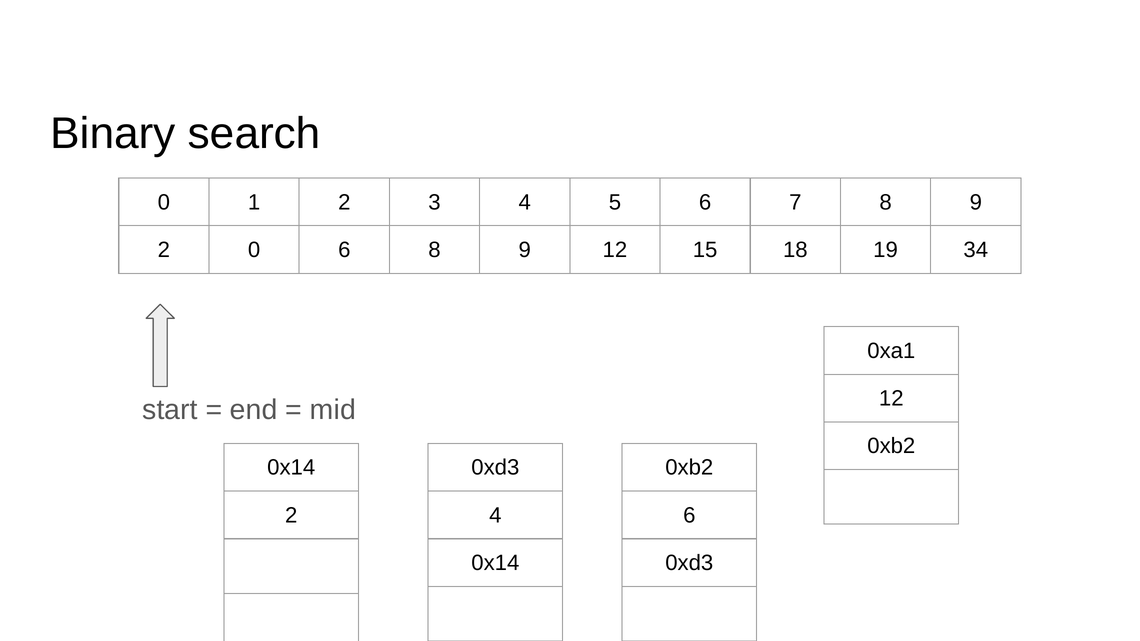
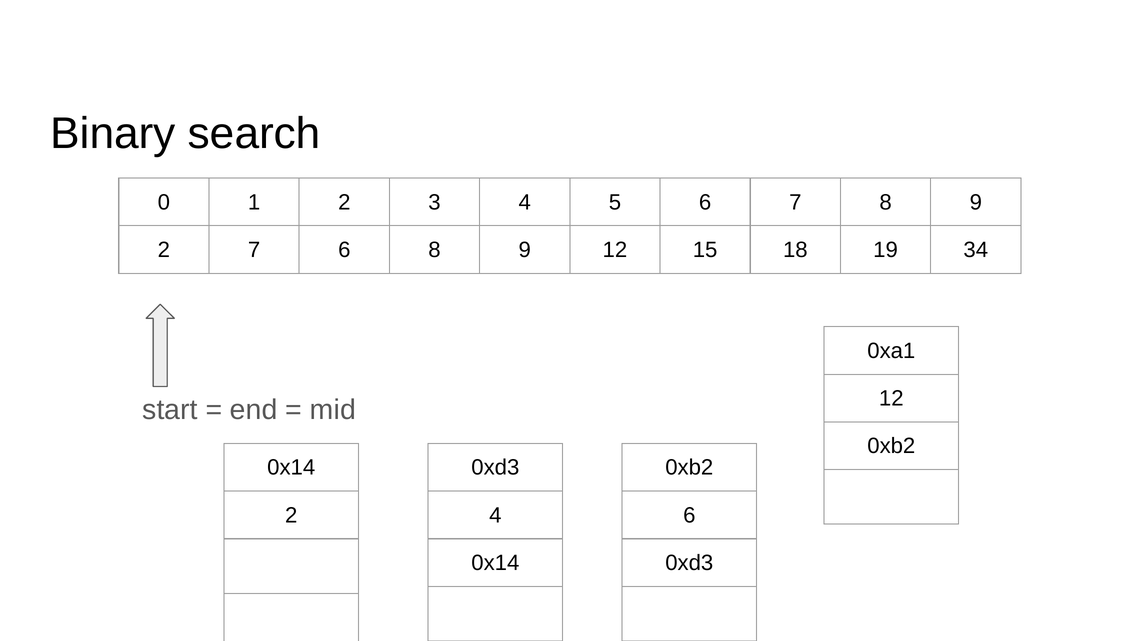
2 0: 0 -> 7 (254, 250)
